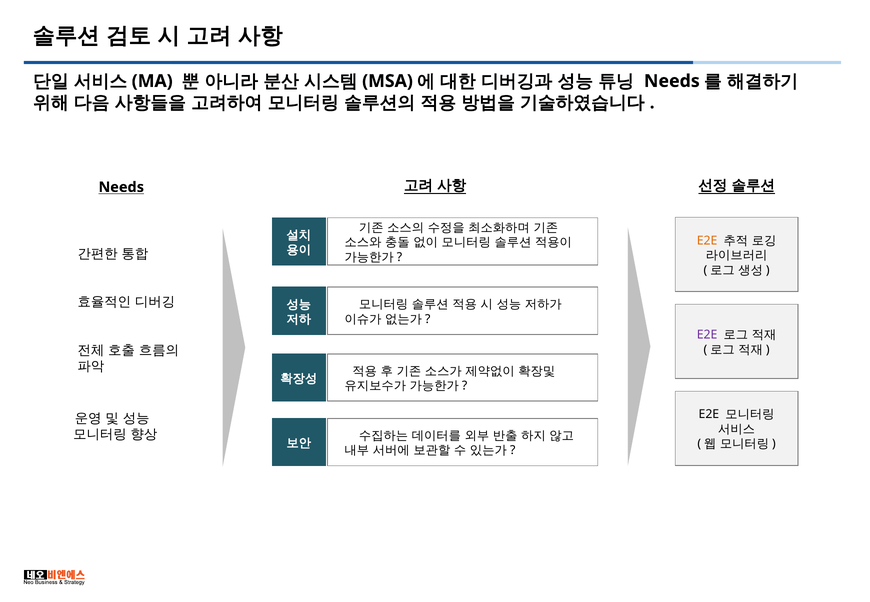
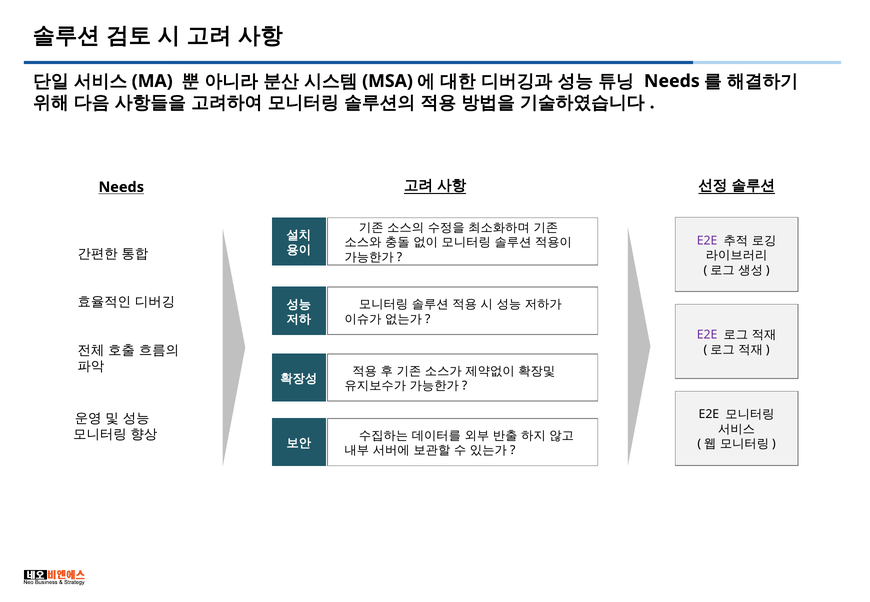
E2E colour: orange -> purple (707, 241)
